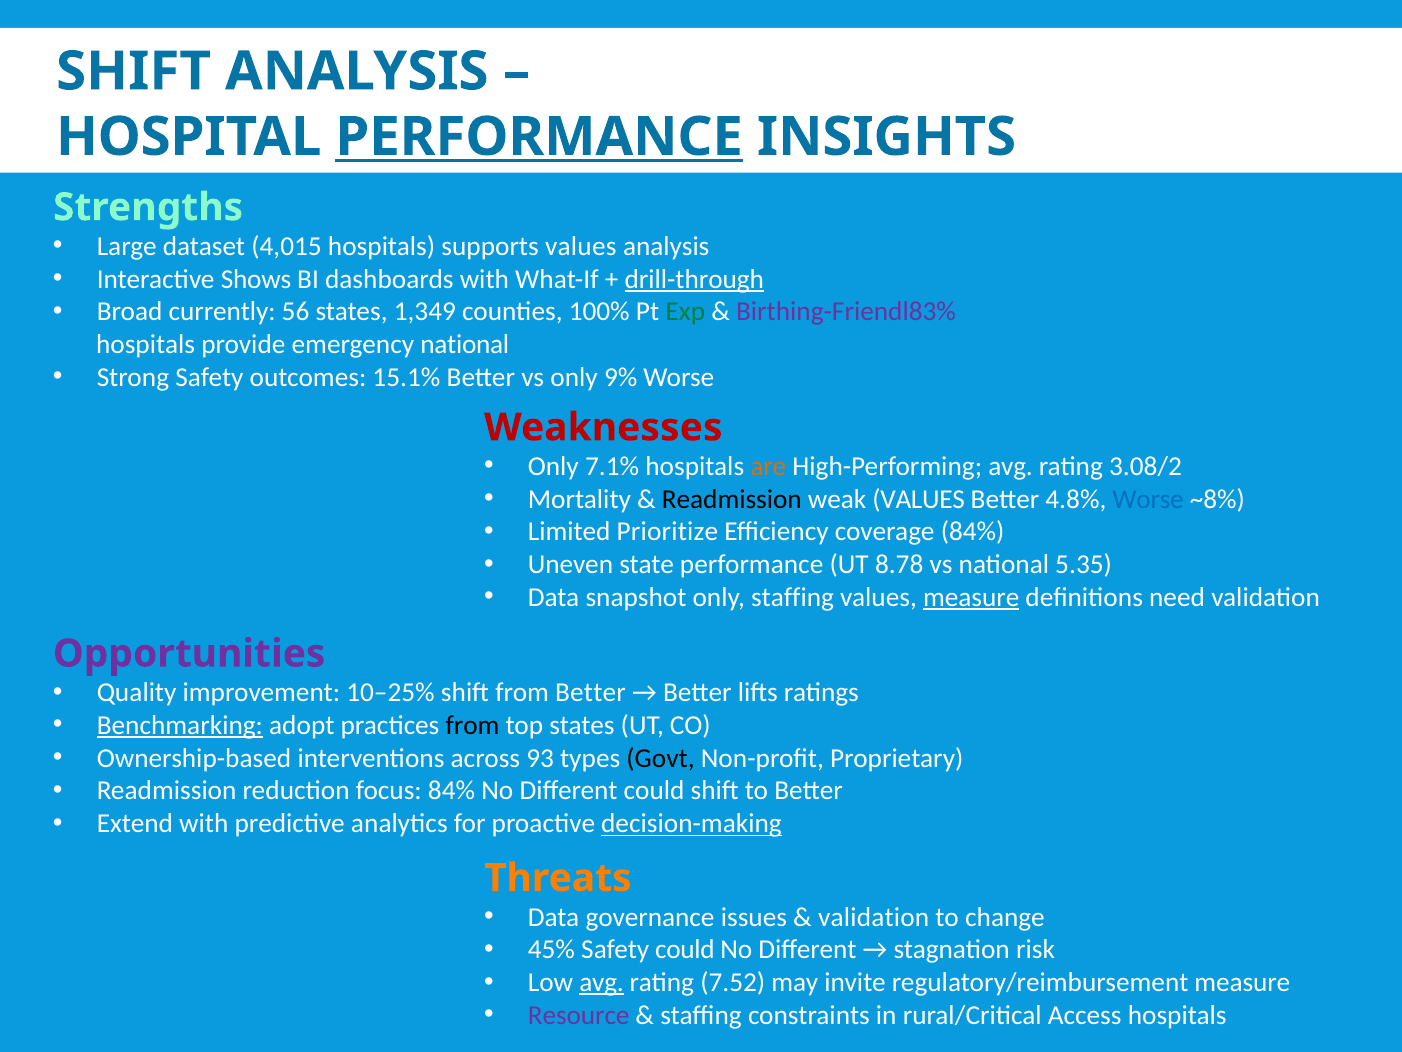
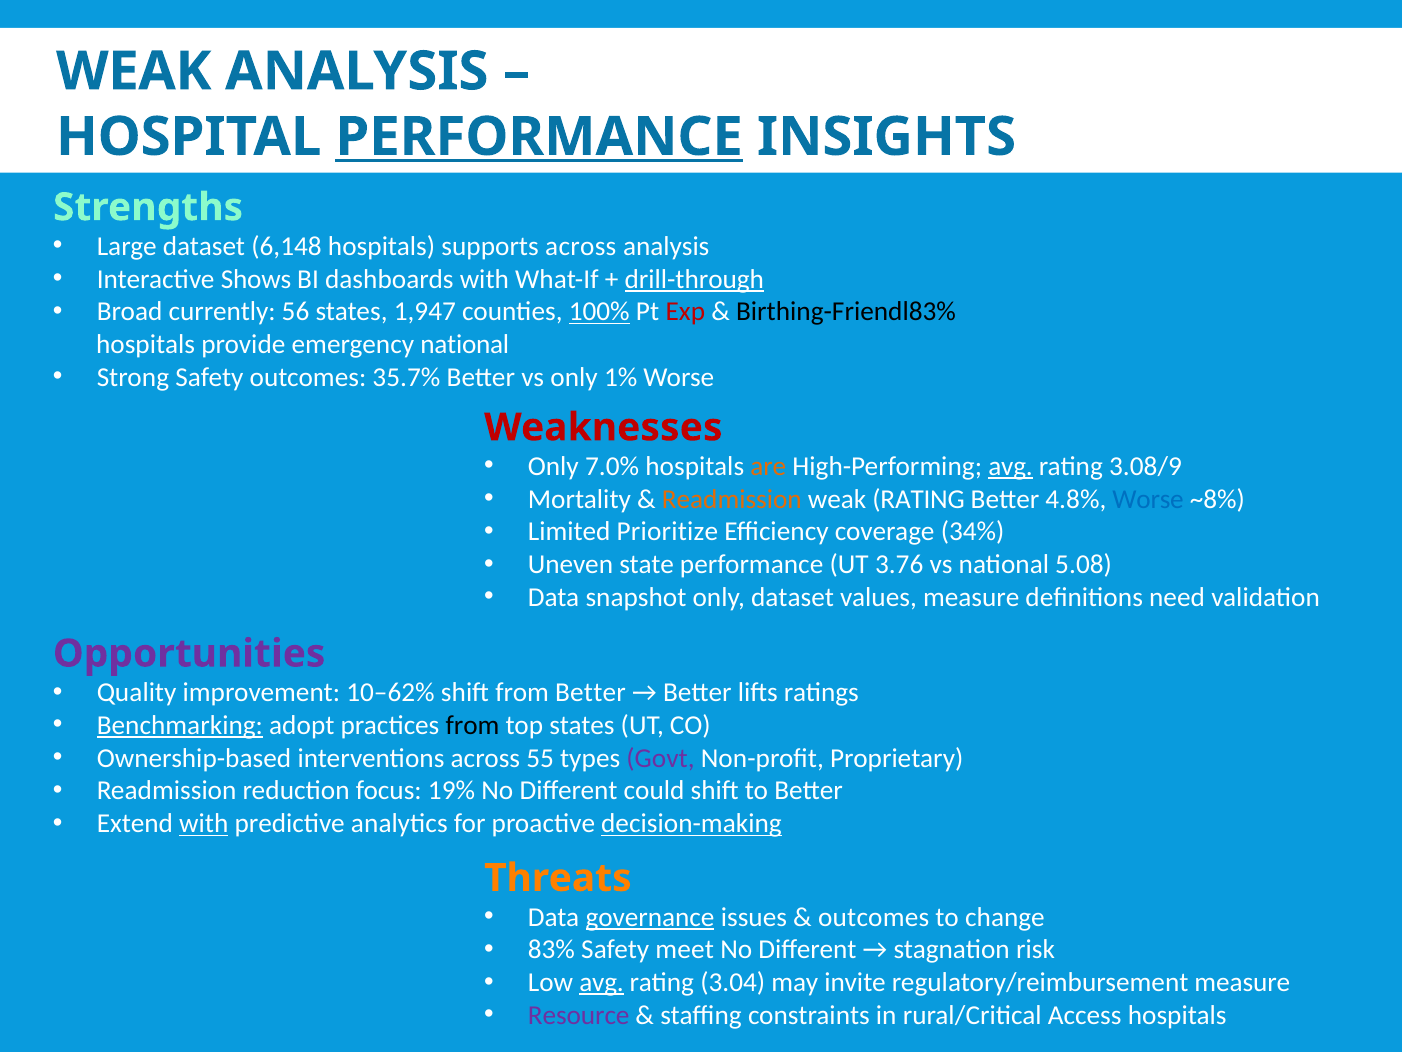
SHIFT: SHIFT -> WEAK (134, 71)
4,015: 4,015 -> 6,148 (287, 246)
supports values: values -> across (581, 246)
1,349: 1,349 -> 1,947 (425, 312)
100% underline: none -> present (599, 312)
Exp colour: green -> red (685, 312)
Birthing-Friendl83% colour: purple -> black (846, 312)
15.1%: 15.1% -> 35.7% (406, 377)
9%: 9% -> 1% (621, 377)
7.1%: 7.1% -> 7.0% (612, 466)
avg underline: none -> present (1011, 466)
3.08/2: 3.08/2 -> 3.08/9 (1145, 466)
Readmission colour: black -> orange (732, 499)
weak VALUES: VALUES -> RATING (919, 499)
coverage 84%: 84% -> 34% (973, 532)
8.78: 8.78 -> 3.76 (899, 564)
5.35: 5.35 -> 5.08 (1084, 564)
only staffing: staffing -> dataset (793, 597)
measure underline: present -> none (971, 597)
10–25%: 10–25% -> 10–62% (391, 692)
93: 93 -> 55 (540, 758)
Govt colour: black -> purple (660, 758)
focus 84%: 84% -> 19% (452, 790)
with underline: none -> present (204, 823)
governance underline: none -> present (650, 917)
validation: validation -> outcomes (874, 917)
45%: 45% -> 83% (551, 949)
Safety could: could -> meet (685, 949)
7.52: 7.52 -> 3.04 (733, 982)
